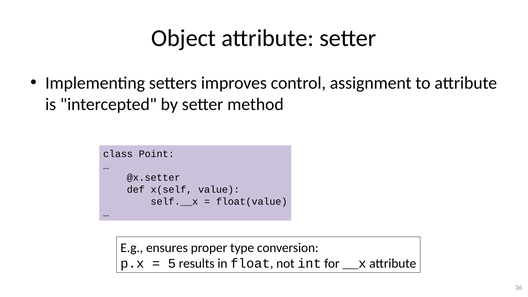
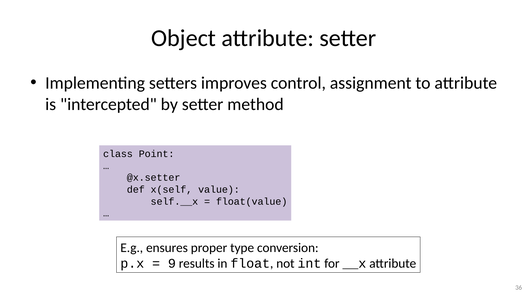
5: 5 -> 9 (172, 264)
